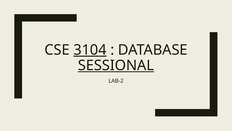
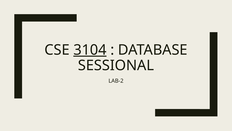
SESSIONAL underline: present -> none (116, 65)
